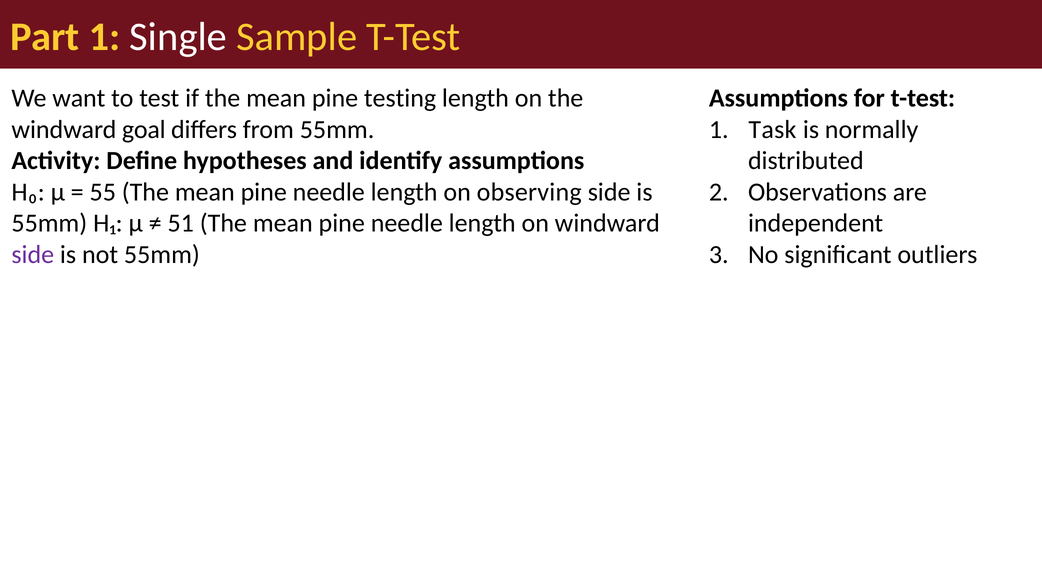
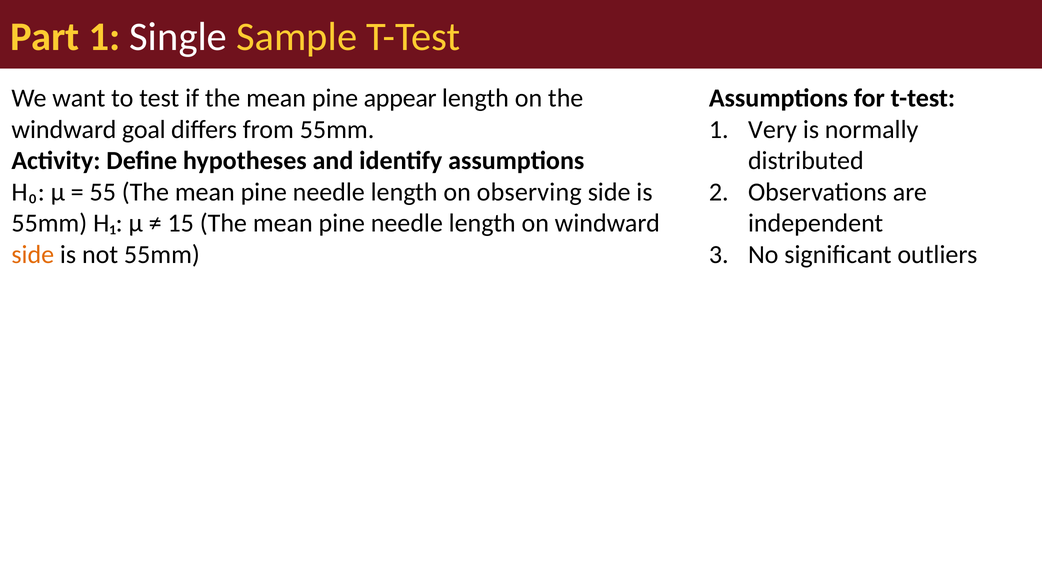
testing: testing -> appear (400, 98)
Task: Task -> Very (773, 129)
51: 51 -> 15 (181, 223)
side colour: purple -> orange (33, 254)
